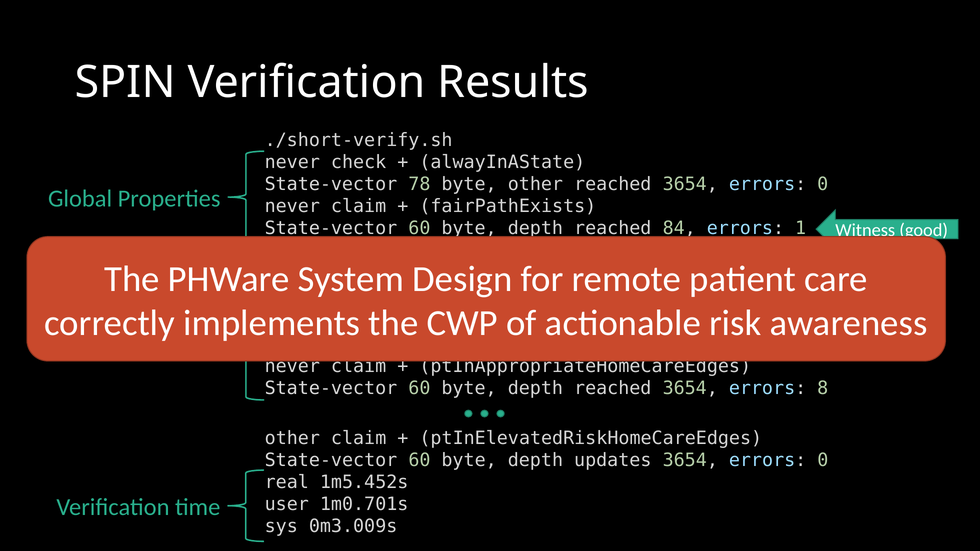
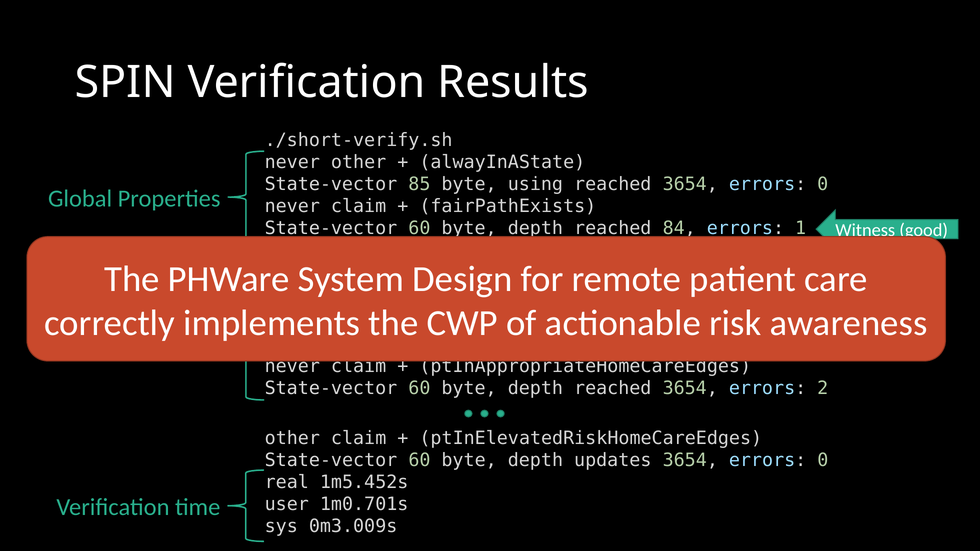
never check: check -> other (359, 162)
78: 78 -> 85 (419, 184)
byte other: other -> using (535, 184)
8: 8 -> 2 (823, 388)
